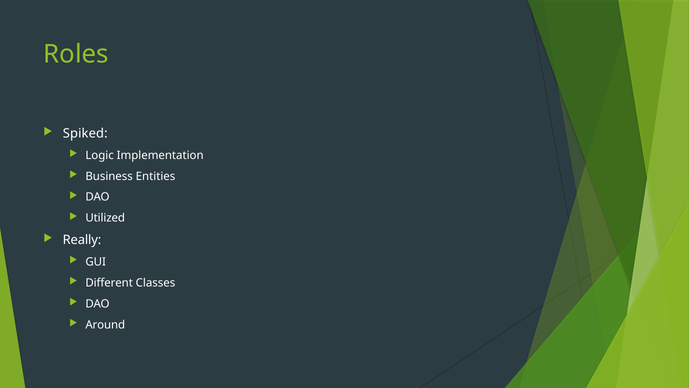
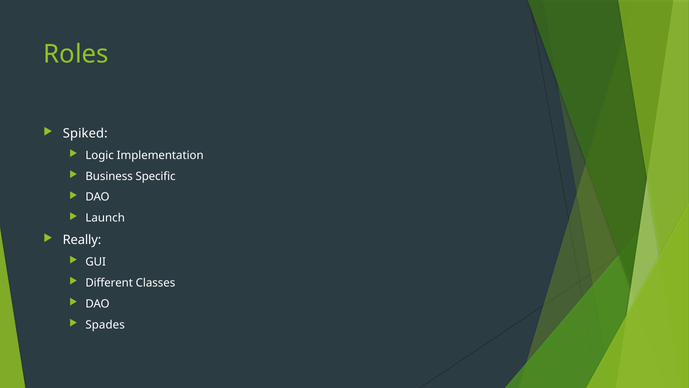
Entities: Entities -> Specific (156, 176)
Utilized: Utilized -> Launch (105, 218)
Around: Around -> Spades (105, 324)
